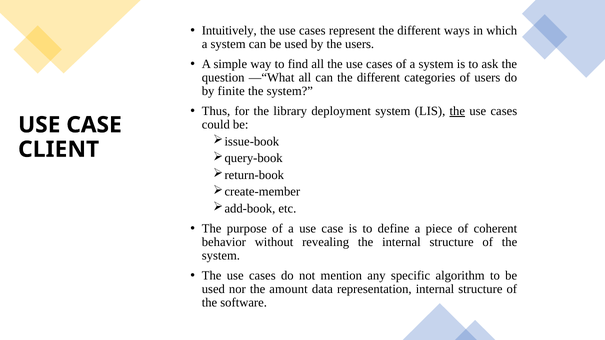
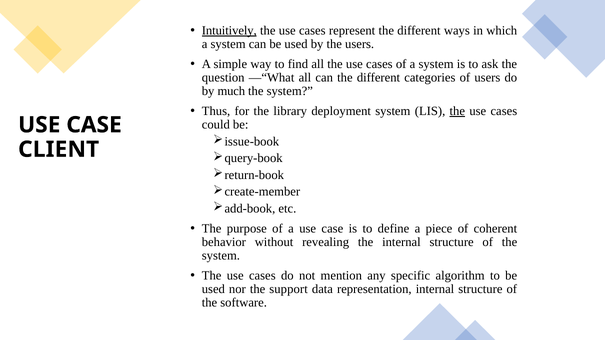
Intuitively underline: none -> present (229, 31)
finite: finite -> much (231, 91)
amount: amount -> support (289, 289)
